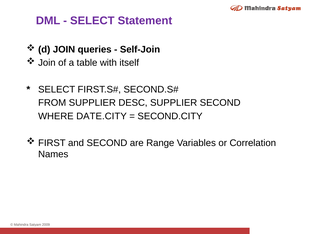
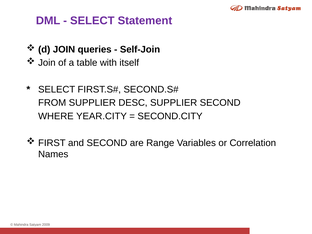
DATE.CITY: DATE.CITY -> YEAR.CITY (102, 116)
